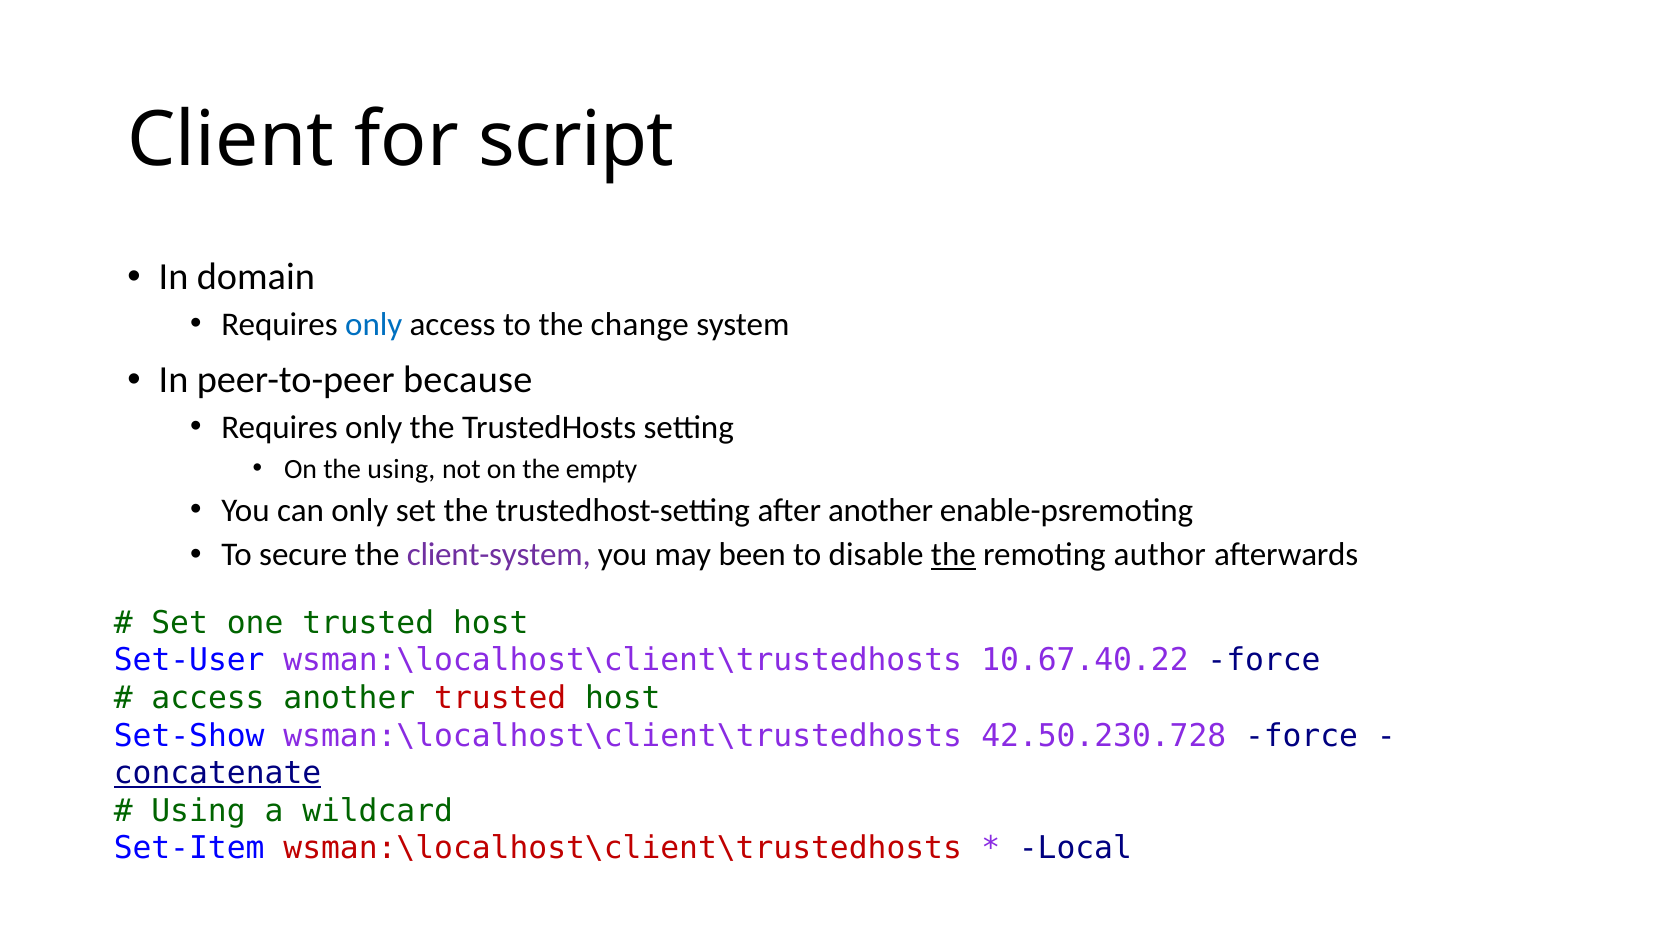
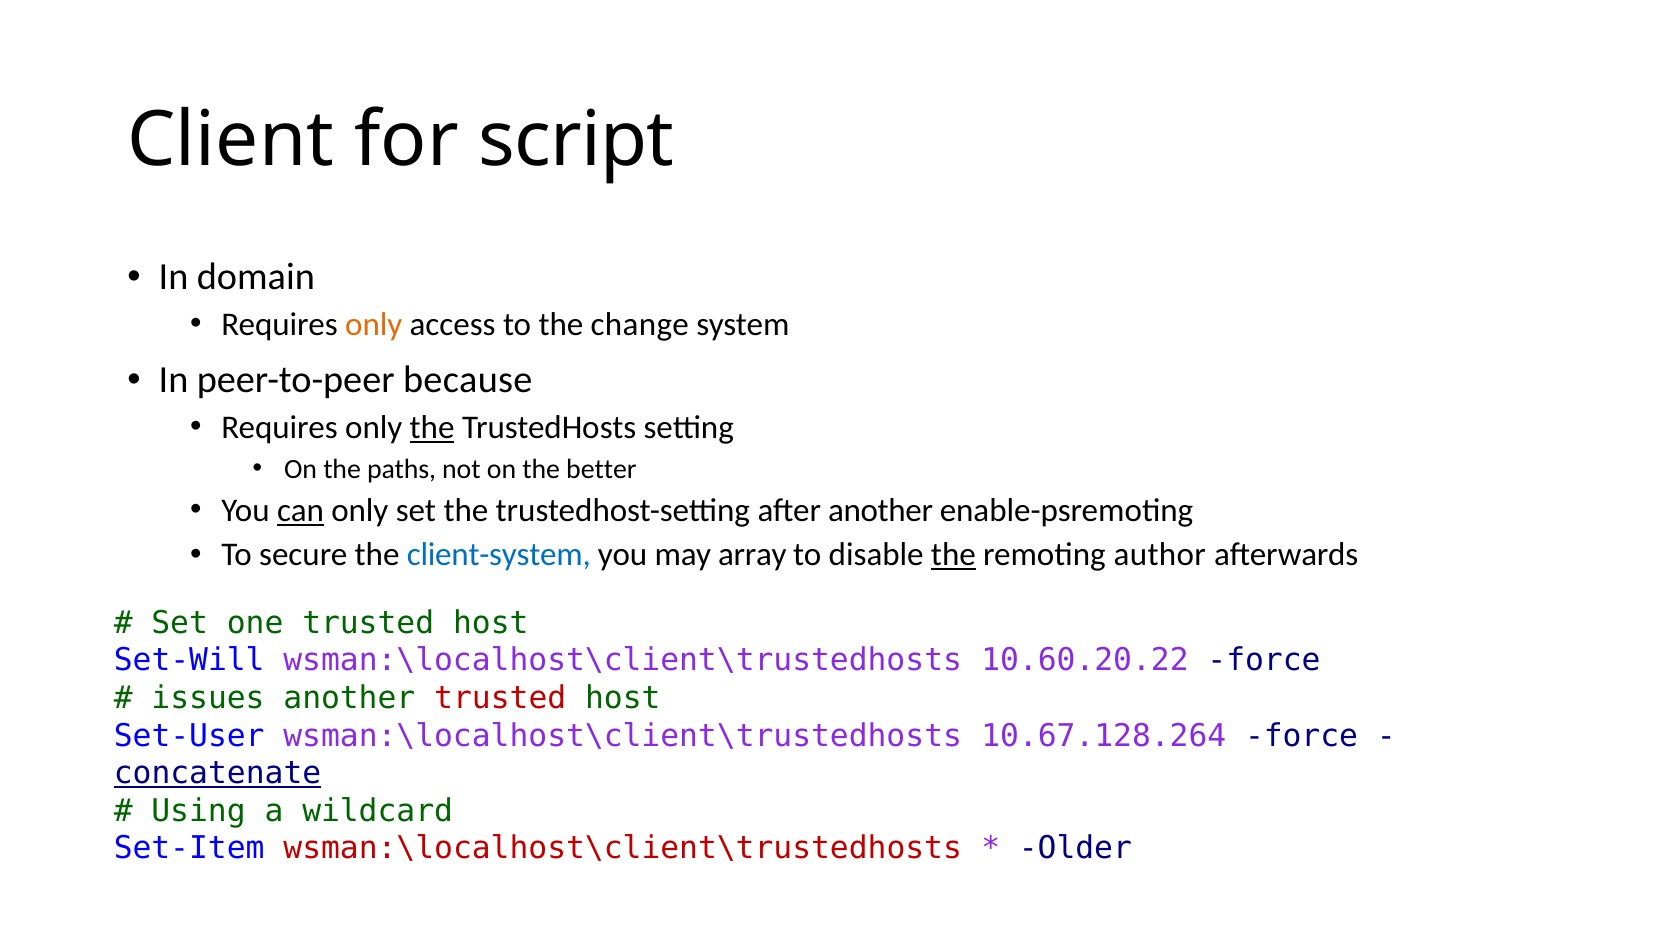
only colour: blue -> orange (374, 324)
the underline: none -> present (432, 427)
the using: using -> paths (402, 469)
empty: empty -> better (601, 469)
can underline: none -> present (301, 510)
client-system colour: purple -> blue (499, 555)
been: been -> array (752, 555)
Set-User: Set-User -> Set-Will (189, 661)
10.67.40.22: 10.67.40.22 -> 10.60.20.22 (1085, 661)
access: access -> issues (208, 698)
Set-Show: Set-Show -> Set-User (189, 736)
42.50.230.728: 42.50.230.728 -> 10.67.128.264 (1104, 736)
Local: Local -> Older (1075, 849)
